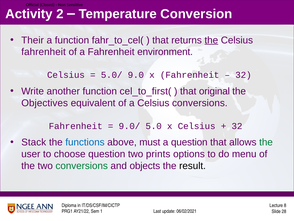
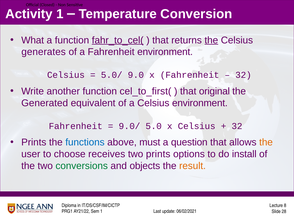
Activity 2: 2 -> 1 (60, 14)
Their: Their -> What (33, 40)
fahr_to_cel( underline: none -> present (118, 40)
fahrenheit: fahrenheit -> generates (44, 52)
Objectives: Objectives -> Generated (45, 103)
Celsius conversions: conversions -> environment (200, 103)
Stack: Stack -> Prints (34, 142)
the colour: green -> orange (266, 142)
choose question: question -> receives (107, 154)
menu: menu -> install (244, 154)
result colour: black -> orange (193, 166)
